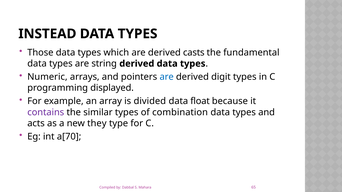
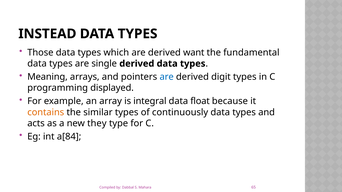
casts: casts -> want (194, 53)
string: string -> single (104, 64)
Numeric: Numeric -> Meaning (47, 77)
divided: divided -> integral (150, 101)
contains colour: purple -> orange (46, 112)
combination: combination -> continuously (180, 112)
a[70: a[70 -> a[84 (69, 137)
